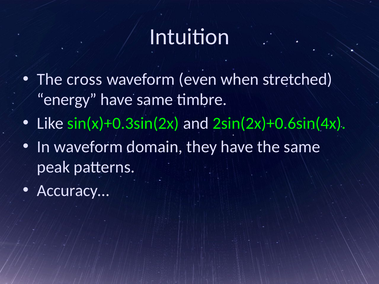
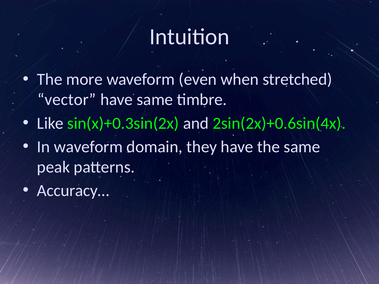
cross: cross -> more (84, 80)
energy: energy -> vector (67, 100)
